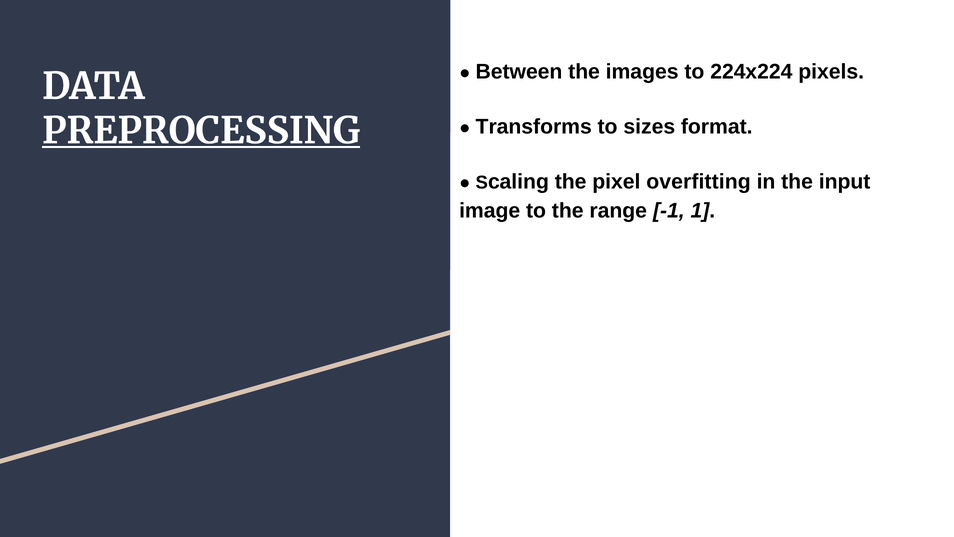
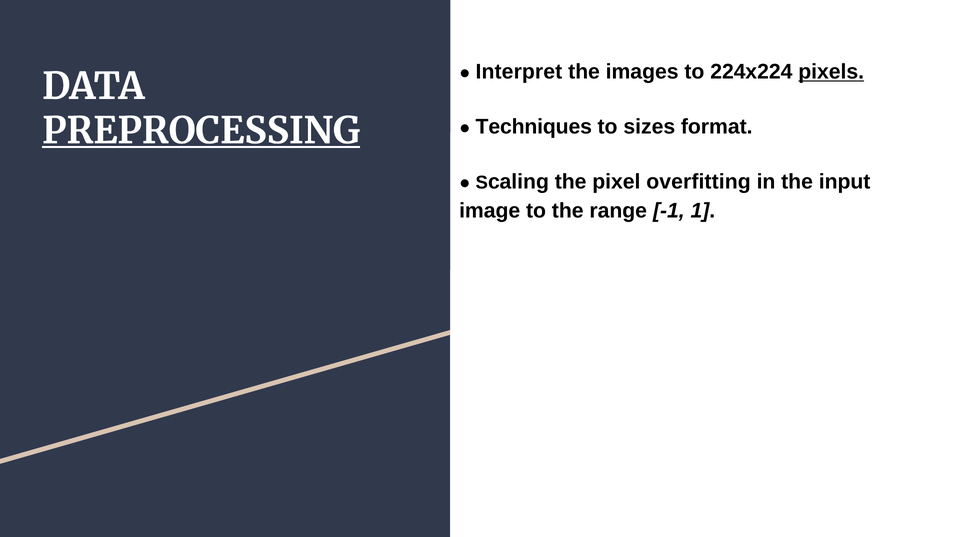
Between: Between -> Interpret (519, 72)
pixels underline: none -> present (831, 72)
Transforms: Transforms -> Techniques (534, 127)
